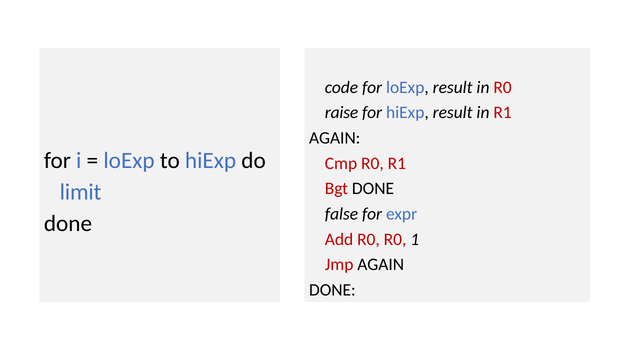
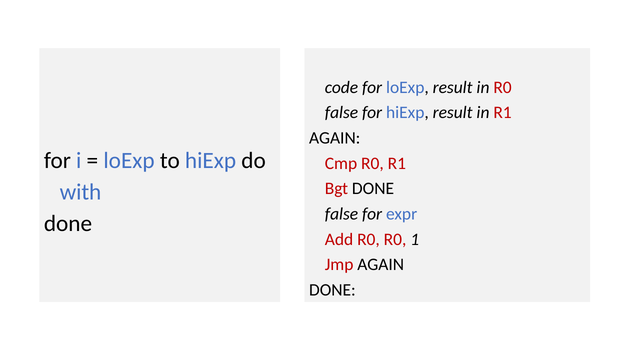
raise: raise -> false (341, 113)
limit: limit -> with (80, 192)
